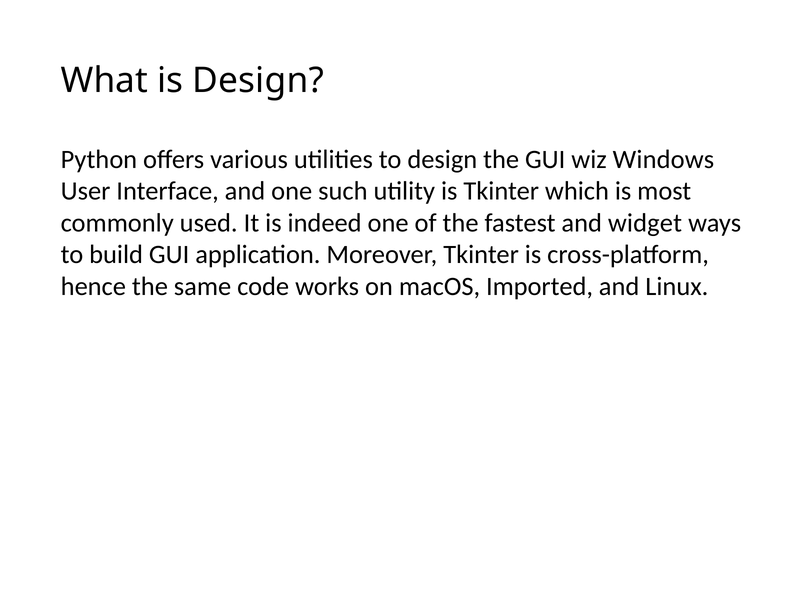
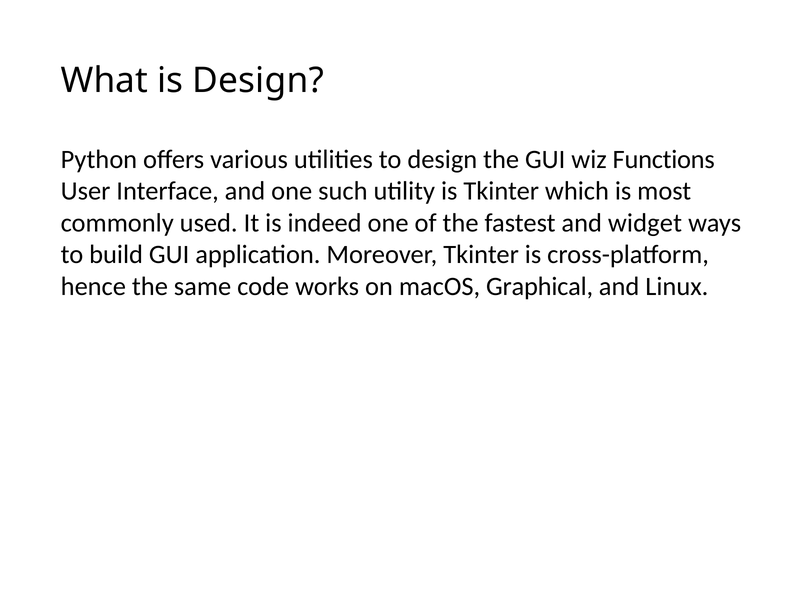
Windows: Windows -> Functions (664, 159)
Imported: Imported -> Graphical (540, 286)
